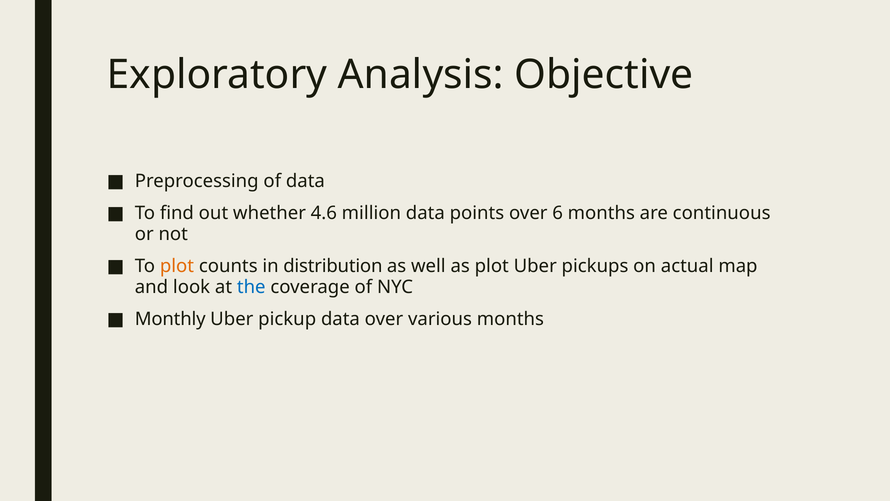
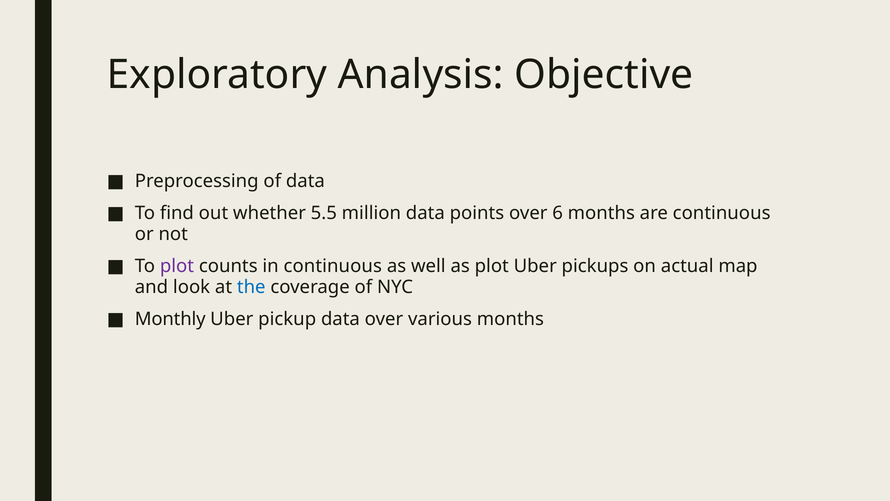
4.6: 4.6 -> 5.5 (324, 213)
plot colour: orange -> purple (177, 266)
in distribution: distribution -> continuous (333, 266)
